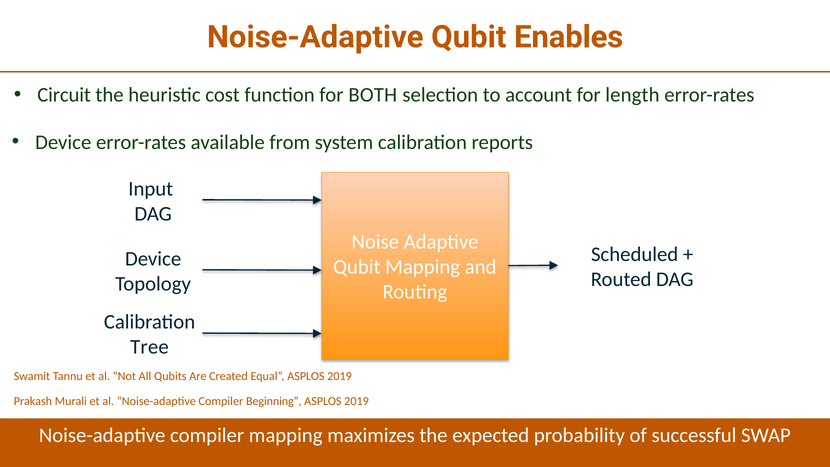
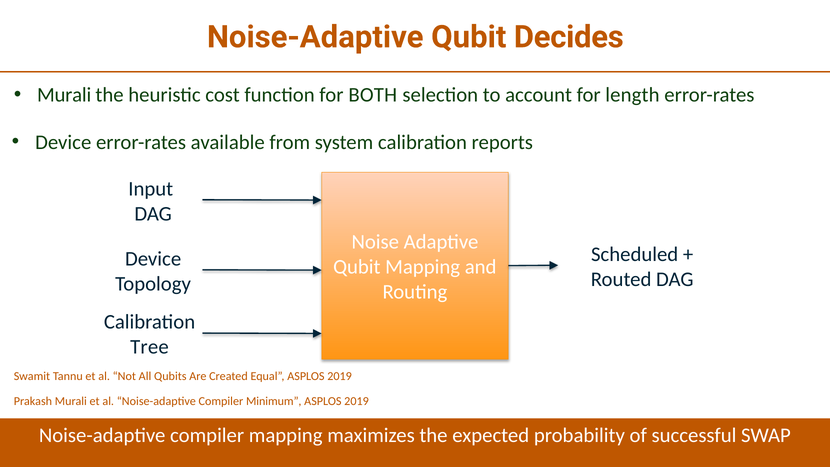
Enables: Enables -> Decides (569, 37)
Circuit: Circuit -> Murali (64, 95)
Beginning: Beginning -> Minimum (274, 401)
